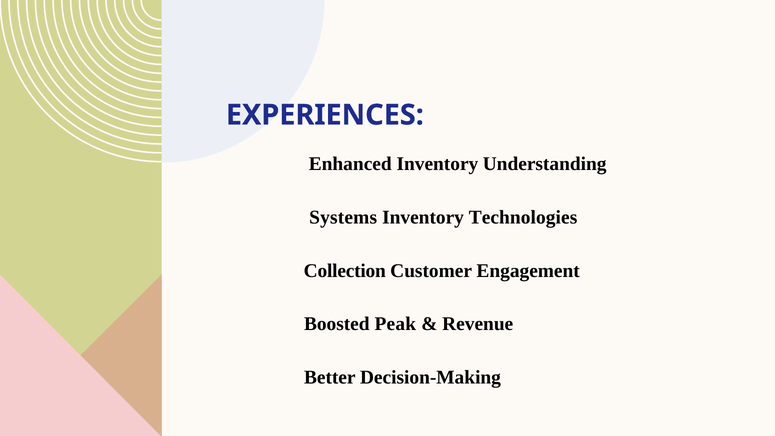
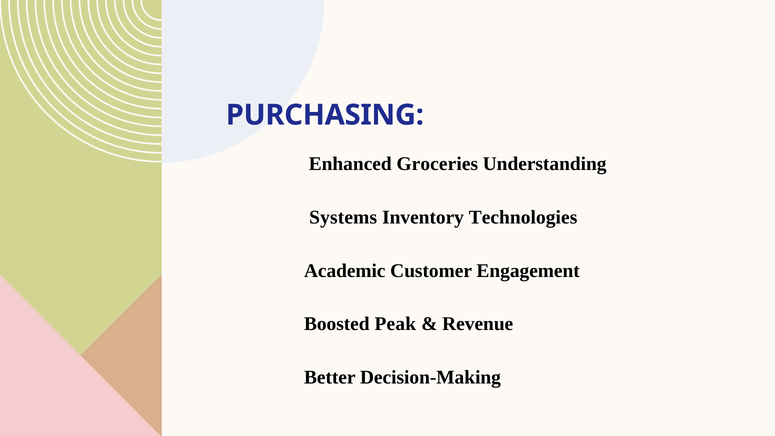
EXPERIENCES: EXPERIENCES -> PURCHASING (325, 115)
Enhanced Inventory: Inventory -> Groceries (437, 164)
Collection: Collection -> Academic (345, 271)
